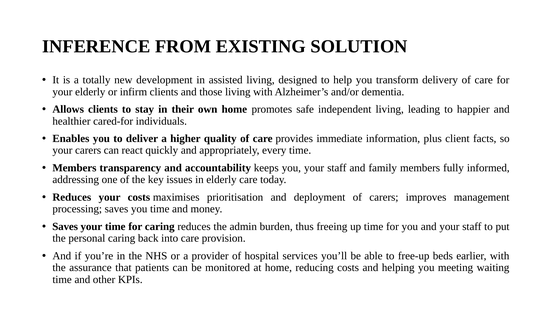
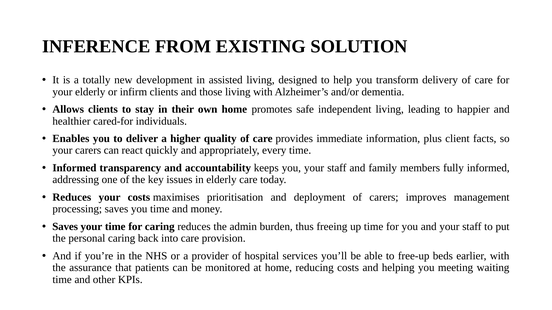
Members: Members -> Informed (74, 168)
